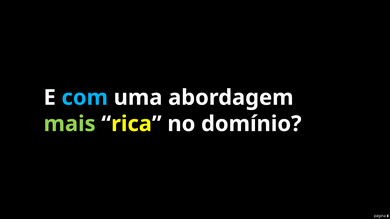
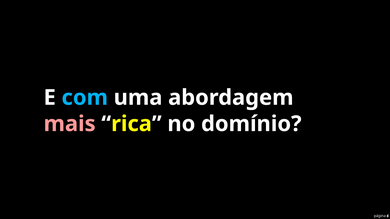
mais colour: light green -> pink (70, 124)
